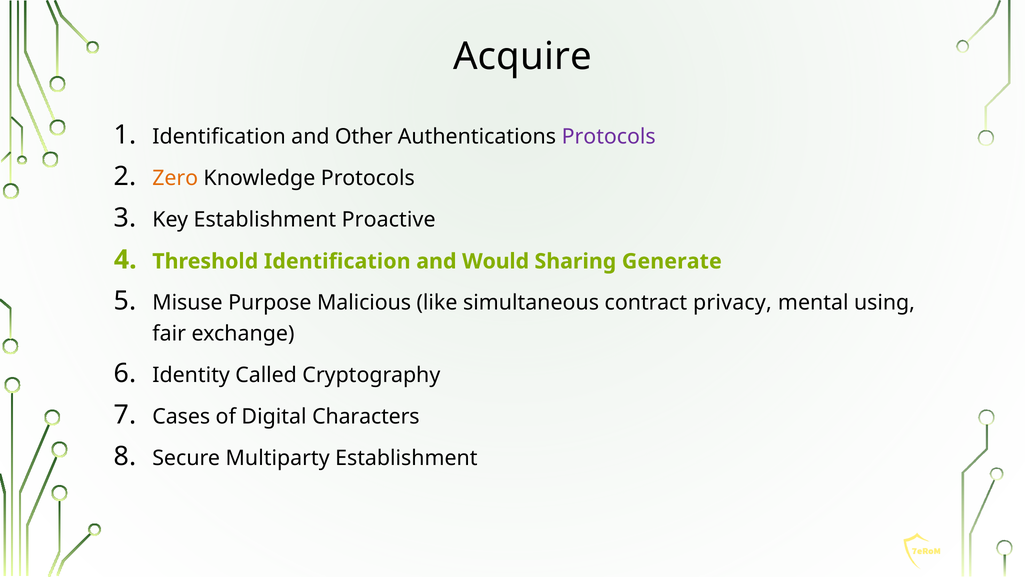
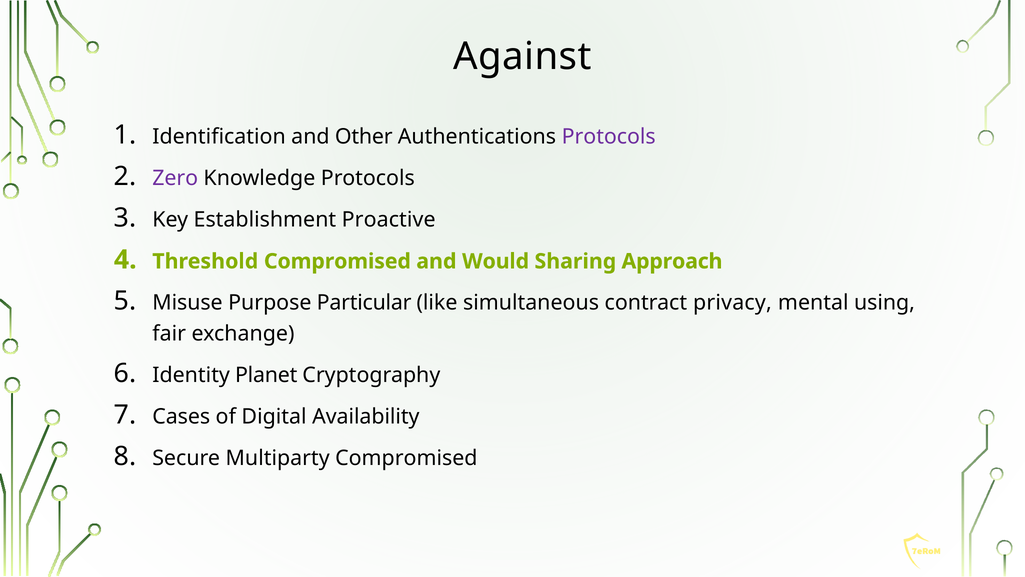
Acquire: Acquire -> Against (522, 56)
Zero colour: orange -> purple (175, 178)
Threshold Identification: Identification -> Compromised (337, 261)
Generate: Generate -> Approach (672, 261)
Malicious: Malicious -> Particular (364, 303)
Called: Called -> Planet (266, 375)
Characters: Characters -> Availability (366, 416)
Multiparty Establishment: Establishment -> Compromised (406, 458)
